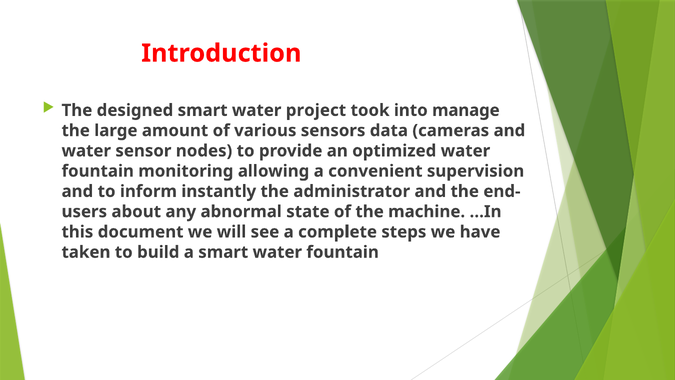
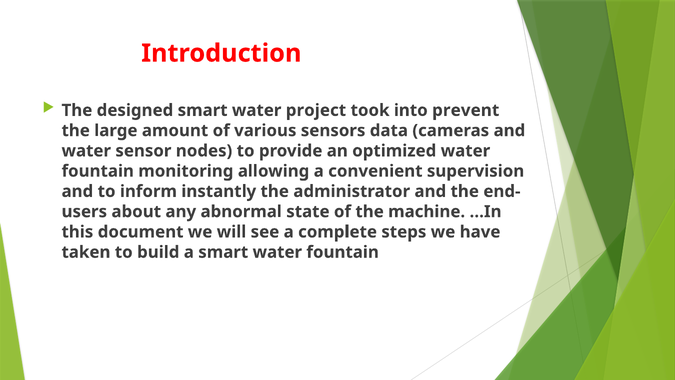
manage: manage -> prevent (466, 110)
